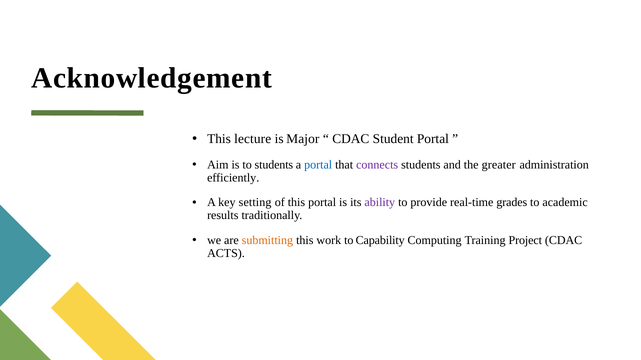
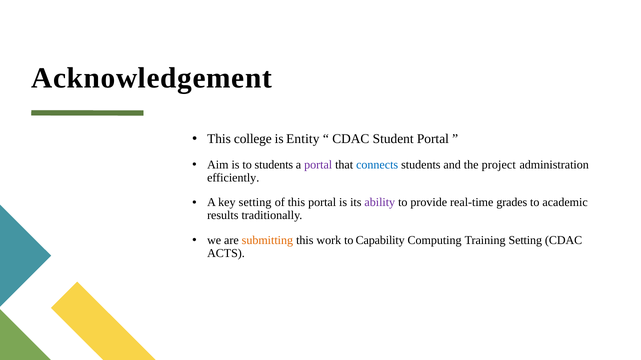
lecture: lecture -> college (253, 139)
Major: Major -> Entity (303, 139)
portal colour: blue -> purple (318, 165)
connects colour: purple -> blue (377, 165)
greater: greater -> project (499, 165)
Training Project: Project -> Setting (525, 241)
